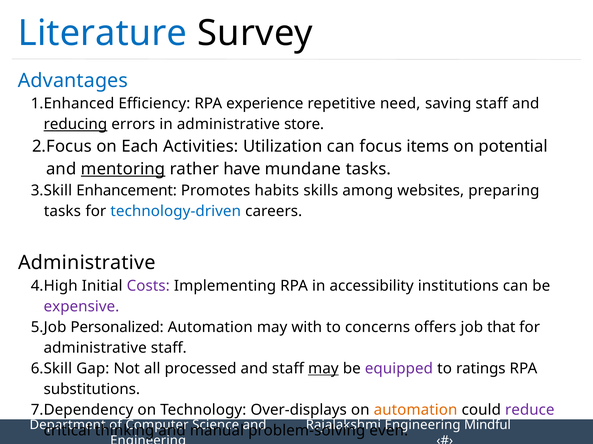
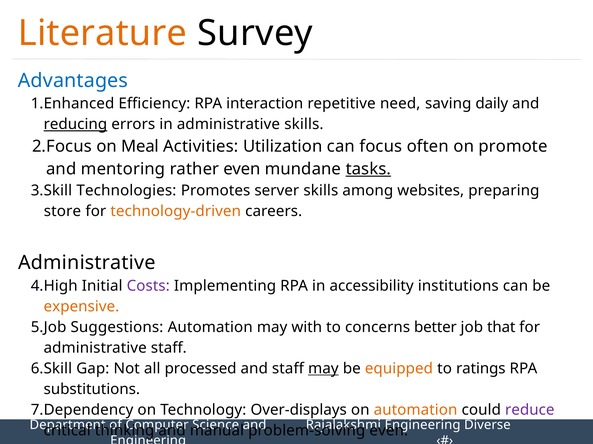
Literature colour: blue -> orange (102, 33)
experience: experience -> interaction (265, 104)
saving staff: staff -> daily (492, 104)
administrative store: store -> skills (304, 125)
Each: Each -> Meal (140, 147)
items: items -> often (428, 147)
potential: potential -> promote (513, 147)
mentoring underline: present -> none (123, 169)
rather have: have -> even (242, 169)
tasks underline: none -> present (368, 169)
Enhancement: Enhancement -> Technologies (126, 191)
habits: habits -> server (277, 191)
tasks: tasks -> store (62, 212)
technology-driven colour: blue -> orange (176, 212)
expensive colour: purple -> orange (81, 307)
Personalized: Personalized -> Suggestions (117, 328)
offers: offers -> better (435, 328)
equipped colour: purple -> orange (399, 369)
Mindful: Mindful -> Diverse (487, 425)
